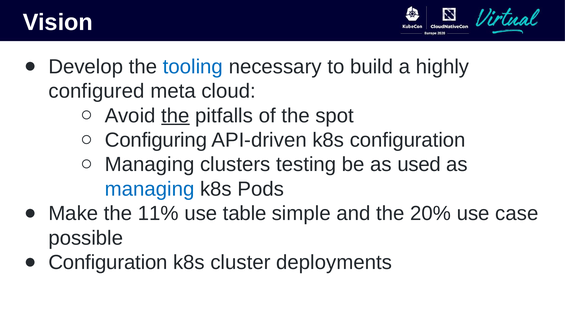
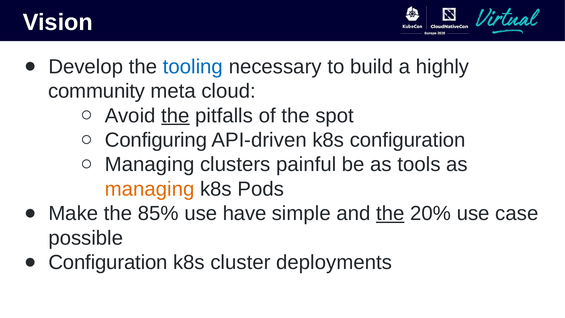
configured: configured -> community (97, 91)
testing: testing -> painful (306, 165)
used: used -> tools (419, 165)
managing colour: blue -> orange (150, 189)
11%: 11% -> 85% (158, 213)
table: table -> have (245, 213)
the underline: none -> present (390, 213)
